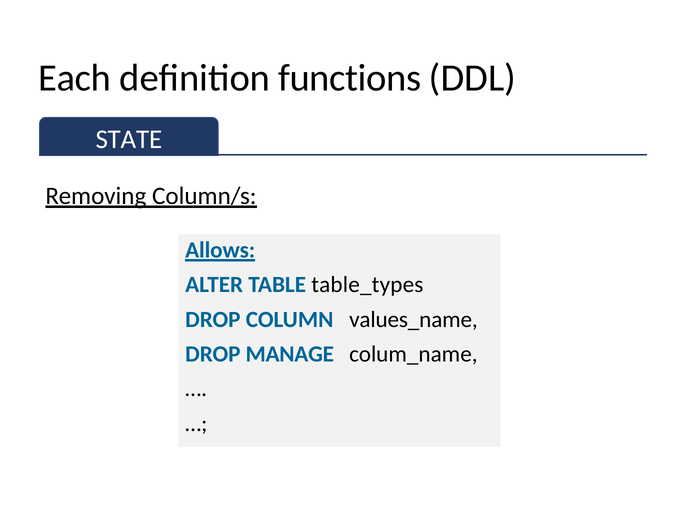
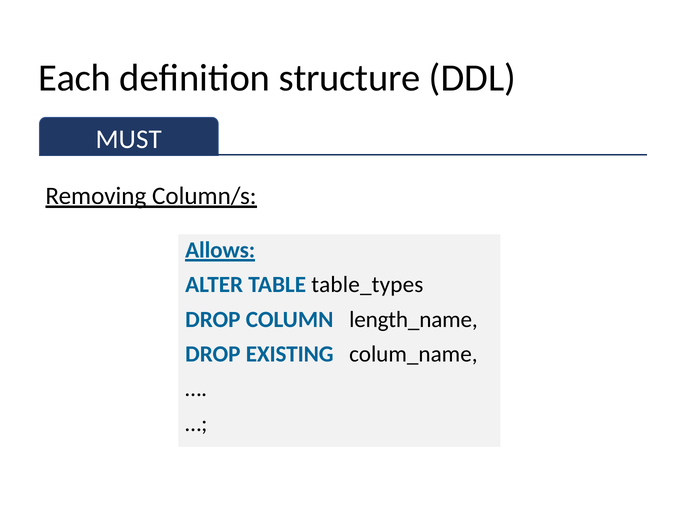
functions: functions -> structure (350, 78)
STATE: STATE -> MUST (129, 139)
values_name: values_name -> length_name (413, 320)
MANAGE: MANAGE -> EXISTING (290, 354)
